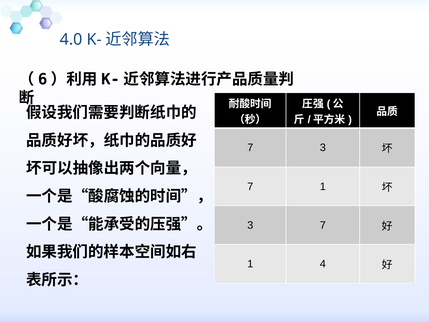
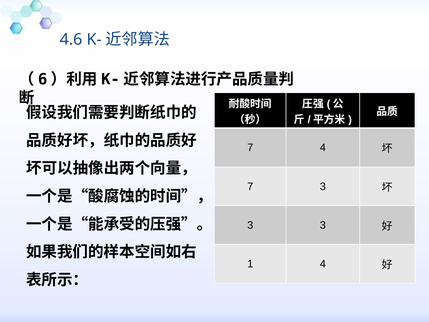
4.0: 4.0 -> 4.6 (71, 40)
7 3: 3 -> 4 (323, 148)
7 1: 1 -> 3 (323, 186)
3 7: 7 -> 3 (323, 225)
